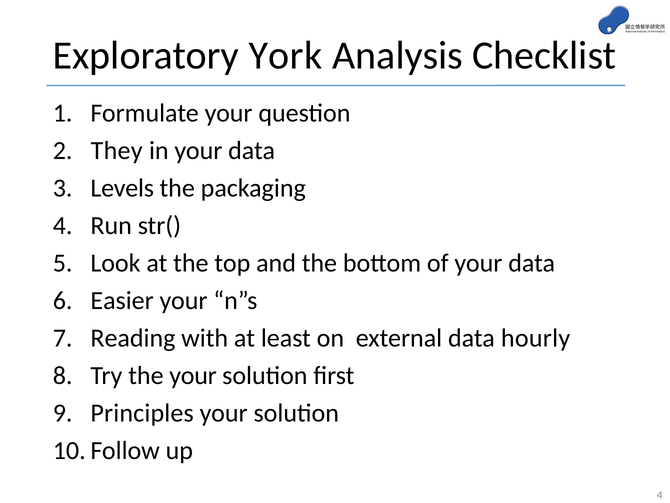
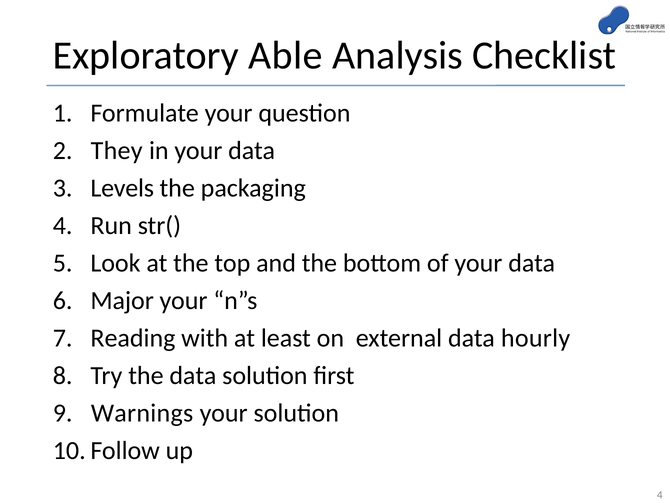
York: York -> Able (285, 55)
Easier: Easier -> Major (122, 301)
the your: your -> data (193, 375)
Principles: Principles -> Warnings (142, 413)
